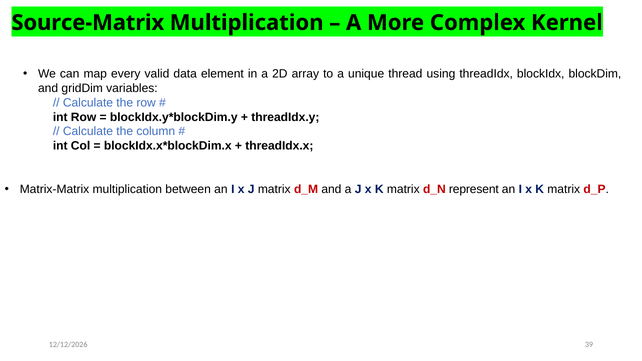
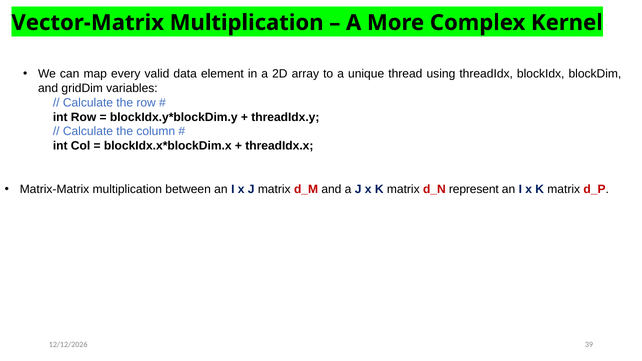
Source-Matrix: Source-Matrix -> Vector-Matrix (88, 23)
